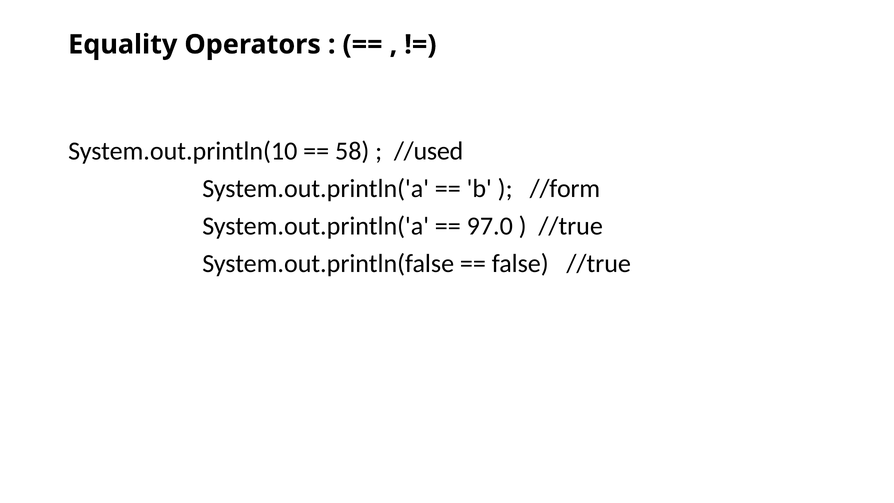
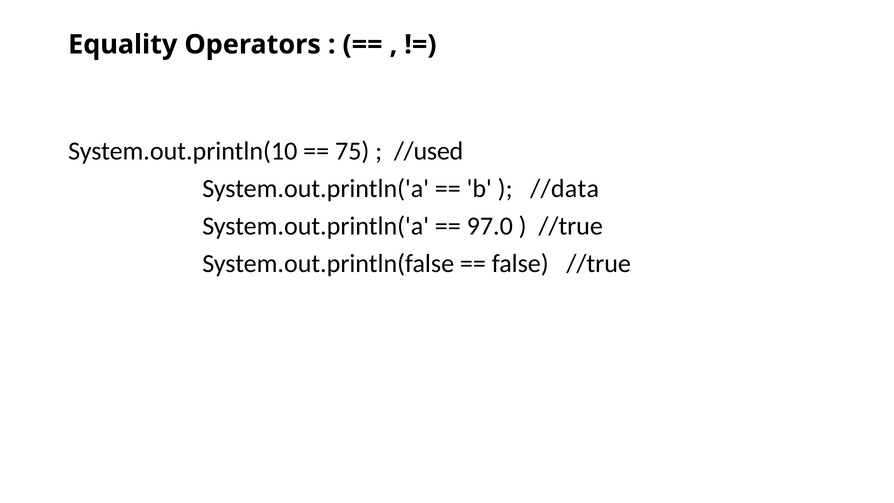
58: 58 -> 75 (352, 151)
//form: //form -> //data (565, 189)
